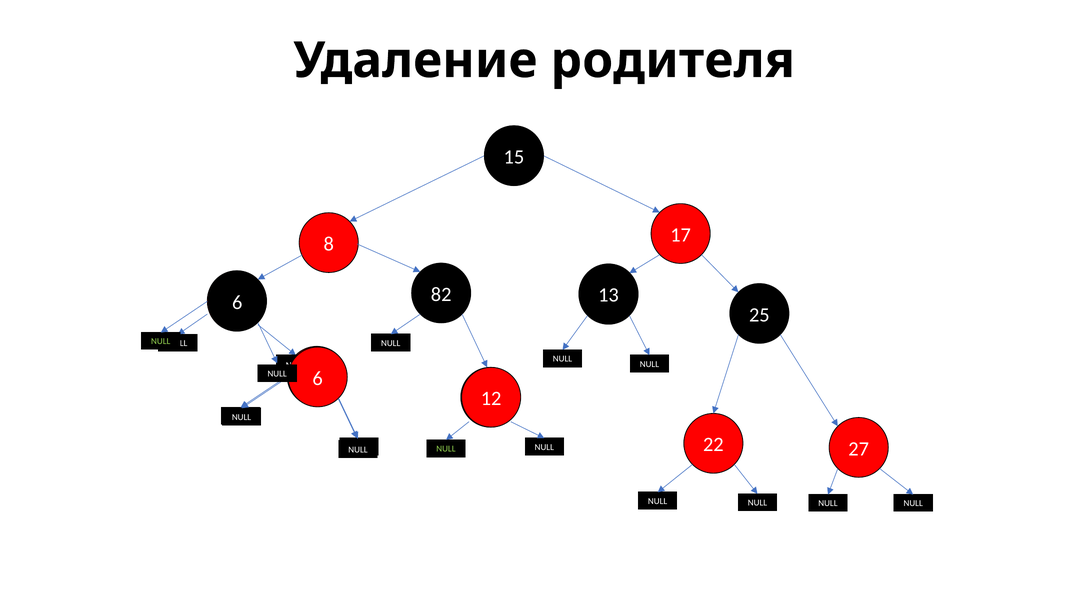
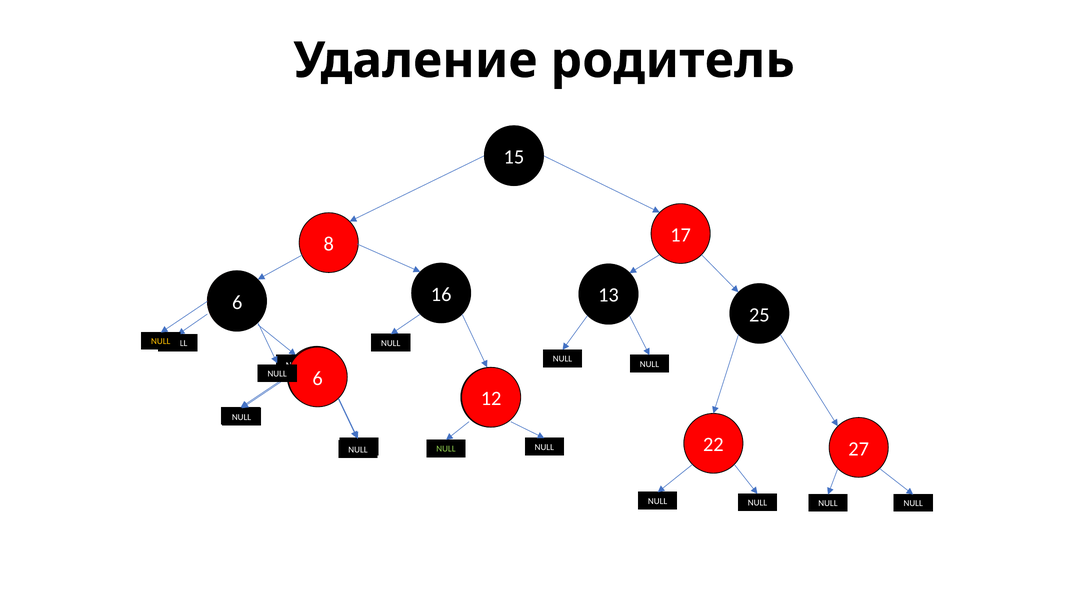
родителя: родителя -> родитель (673, 61)
82: 82 -> 16 (441, 295)
NULL colour: light green -> yellow (161, 342)
